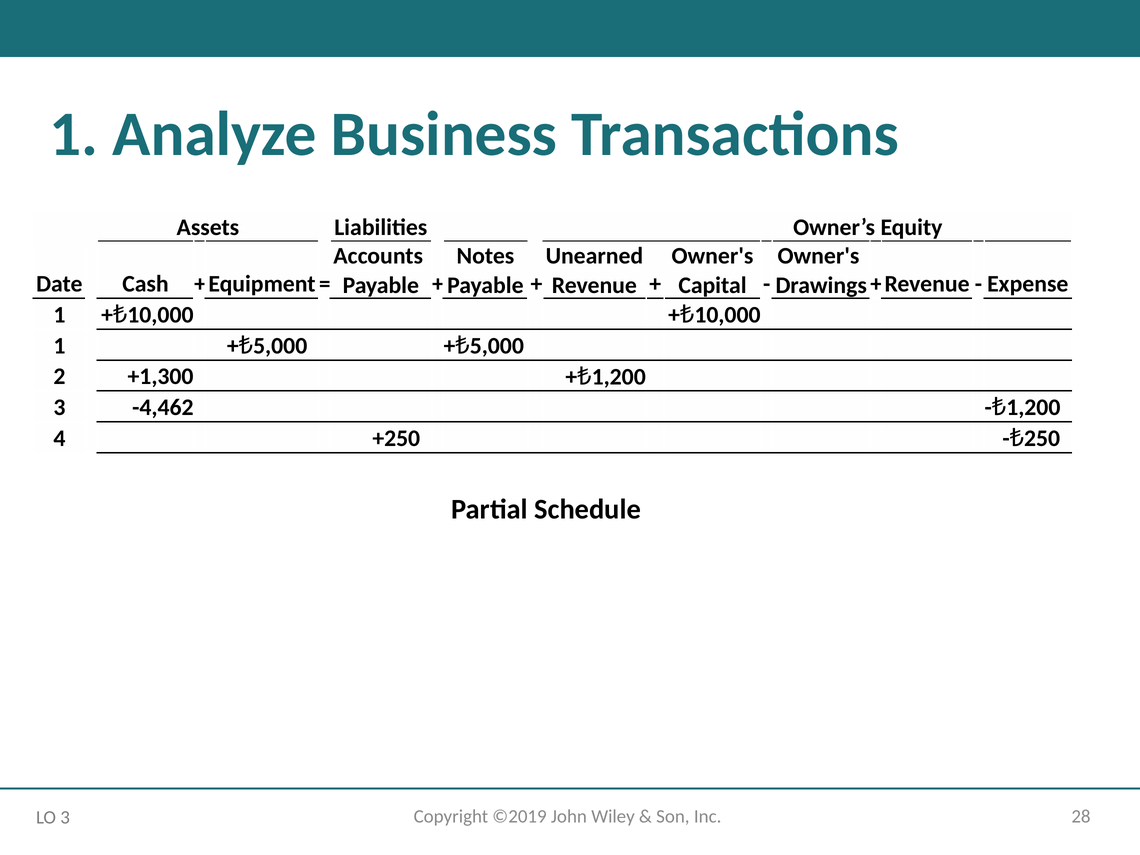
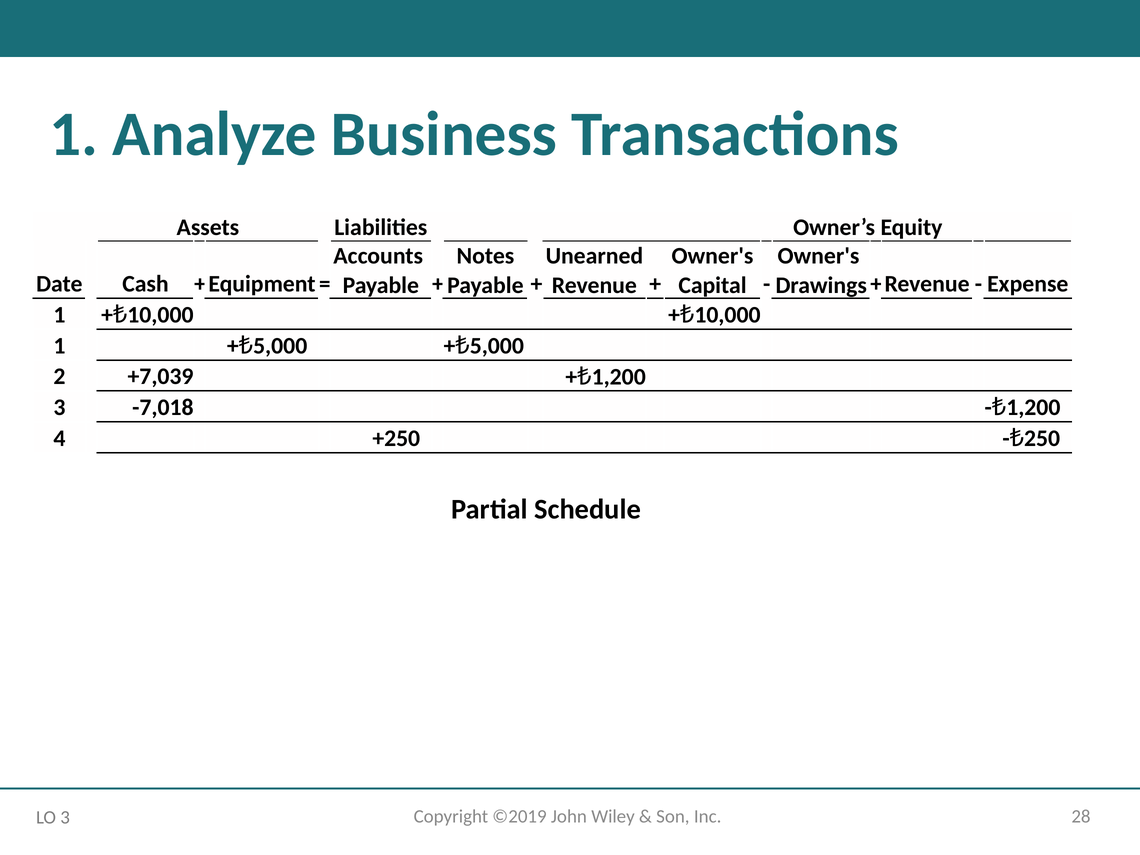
+1,300: +1,300 -> +7,039 (161, 377)
-4,462: -4,462 -> -7,018 (163, 407)
